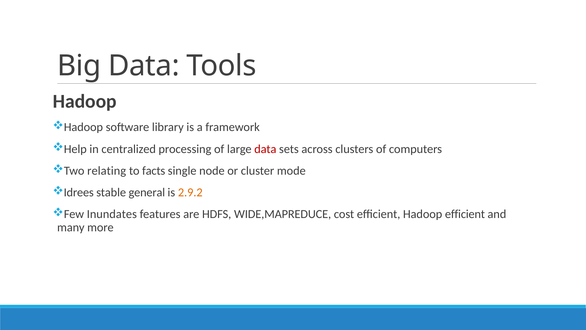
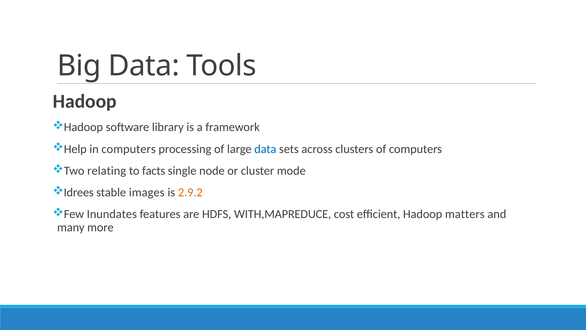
in centralized: centralized -> computers (129, 149)
data colour: red -> blue (265, 149)
general: general -> images (147, 192)
WIDE,MAPREDUCE: WIDE,MAPREDUCE -> WITH,MAPREDUCE (283, 214)
Hadoop efficient: efficient -> matters (465, 214)
